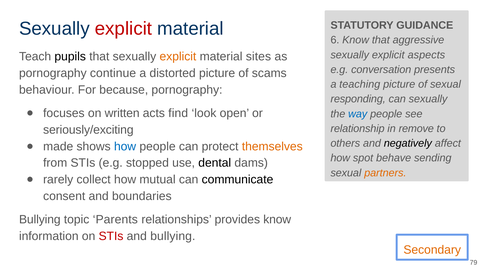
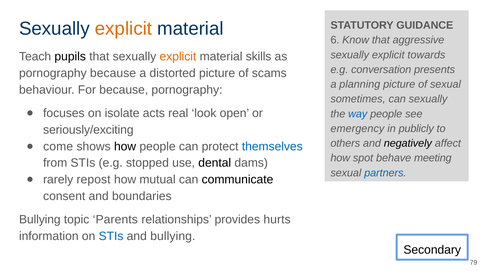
explicit colour: red -> orange (123, 29)
aspects: aspects -> towards (426, 55)
sites: sites -> skills (259, 57)
pornography continue: continue -> because (113, 73)
teaching: teaching -> planning (360, 84)
responding: responding -> sometimes (358, 99)
written: written -> isolate (122, 113)
find: find -> real (178, 113)
relationship: relationship -> emergency (357, 129)
remove: remove -> publicly (416, 129)
made: made -> come (58, 146)
how colour: blue -> black (125, 146)
themselves colour: orange -> blue (272, 146)
sending: sending -> meeting (433, 158)
partners colour: orange -> blue (385, 173)
collect: collect -> repost (94, 180)
provides know: know -> hurts (277, 220)
STIs colour: red -> blue (111, 236)
Secondary colour: orange -> black (432, 250)
